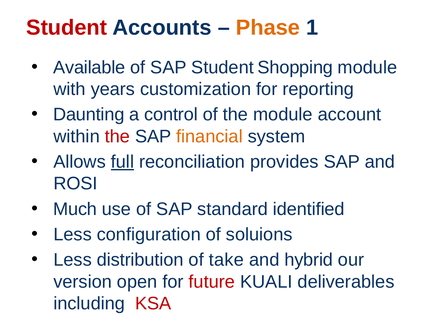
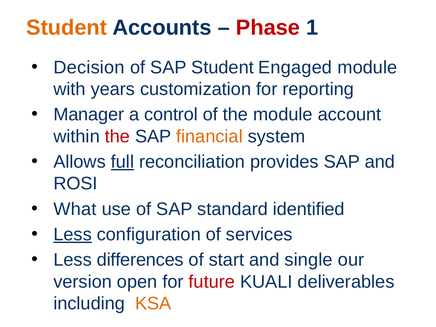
Student colour: red -> orange (67, 28)
Phase colour: orange -> red (268, 28)
Available: Available -> Decision (89, 67)
Shopping: Shopping -> Engaged (295, 67)
Daunting: Daunting -> Manager (89, 115)
Much: Much -> What (75, 209)
Less underline: none -> present (73, 235)
soluions: soluions -> services (259, 235)
distribution: distribution -> differences (140, 260)
take: take -> start (226, 260)
hybrid: hybrid -> single (309, 260)
KSA colour: red -> orange (153, 304)
